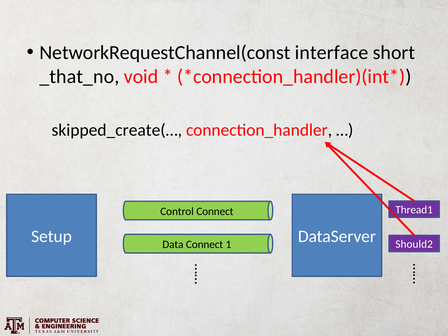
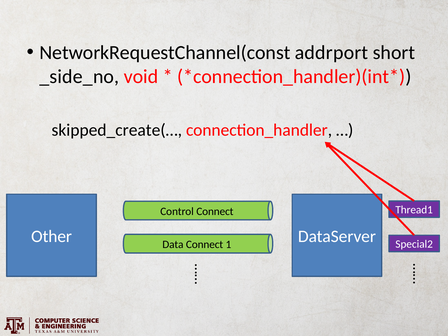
interface: interface -> addrport (332, 53)
_that_no: _that_no -> _side_no (79, 76)
Setup: Setup -> Other (52, 236)
Should2: Should2 -> Special2 (414, 244)
